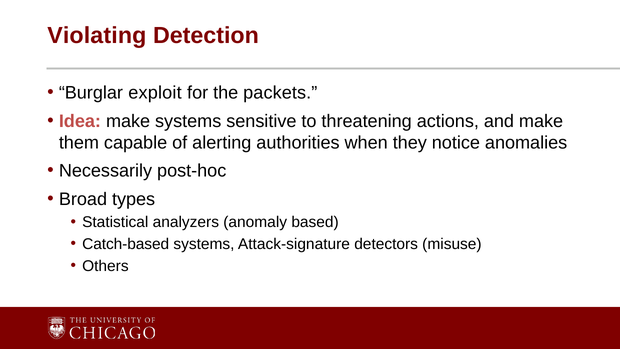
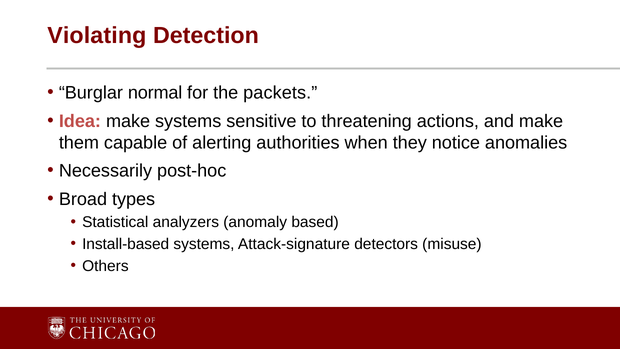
exploit: exploit -> normal (155, 93)
Catch-based: Catch-based -> Install-based (126, 244)
